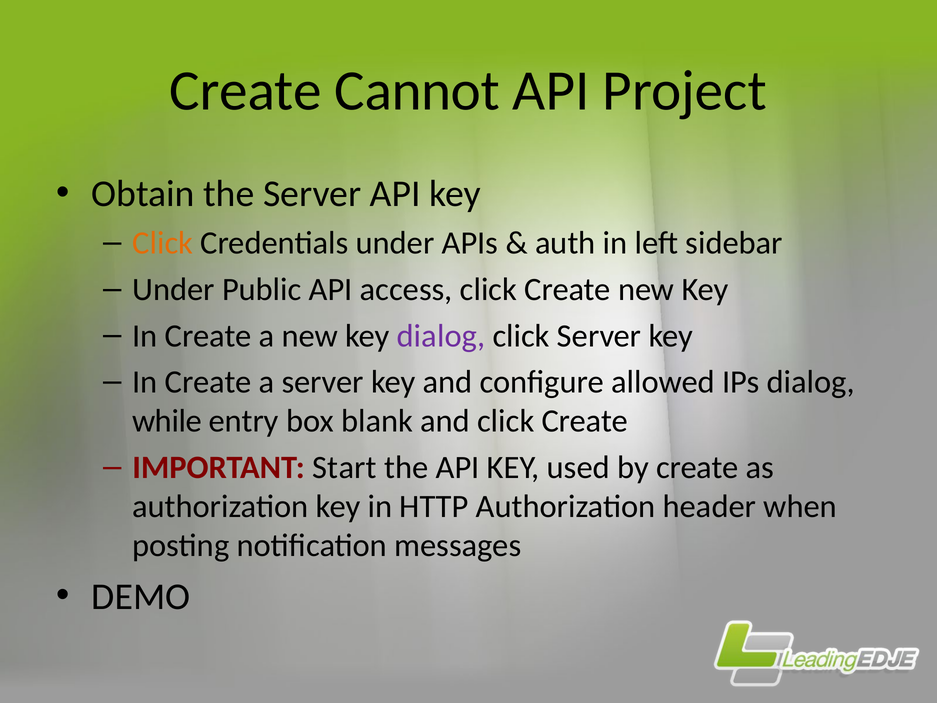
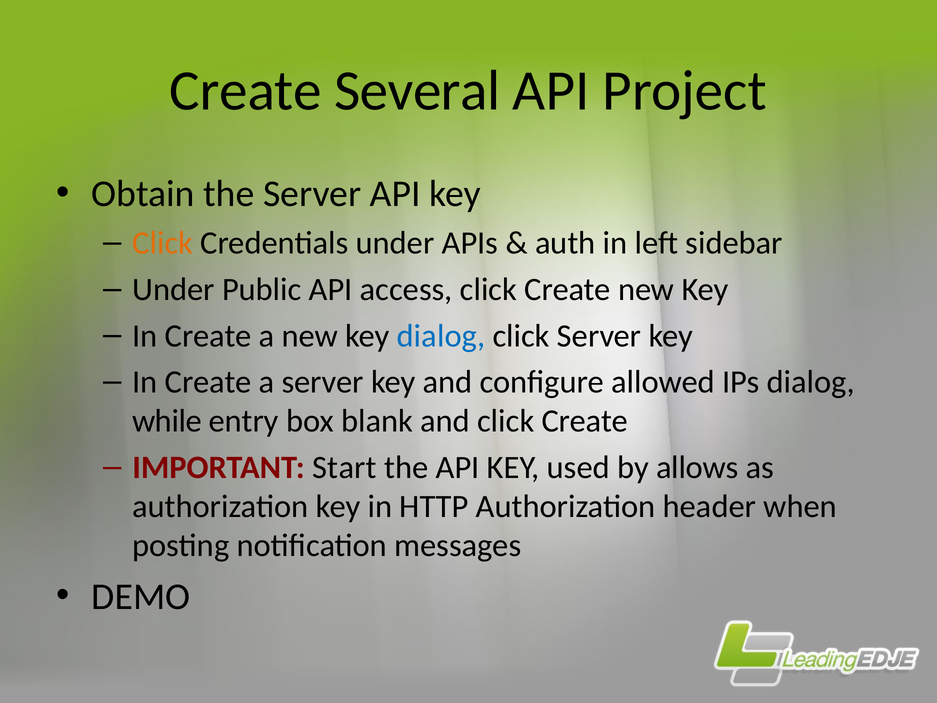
Cannot: Cannot -> Several (417, 91)
dialog colour: purple -> blue (441, 336)
by create: create -> allows (697, 467)
